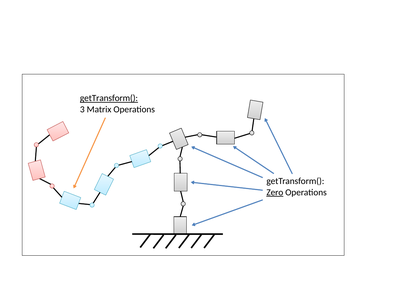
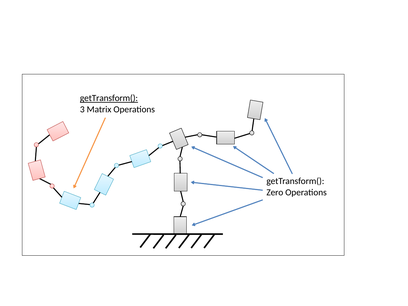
Zero underline: present -> none (275, 192)
